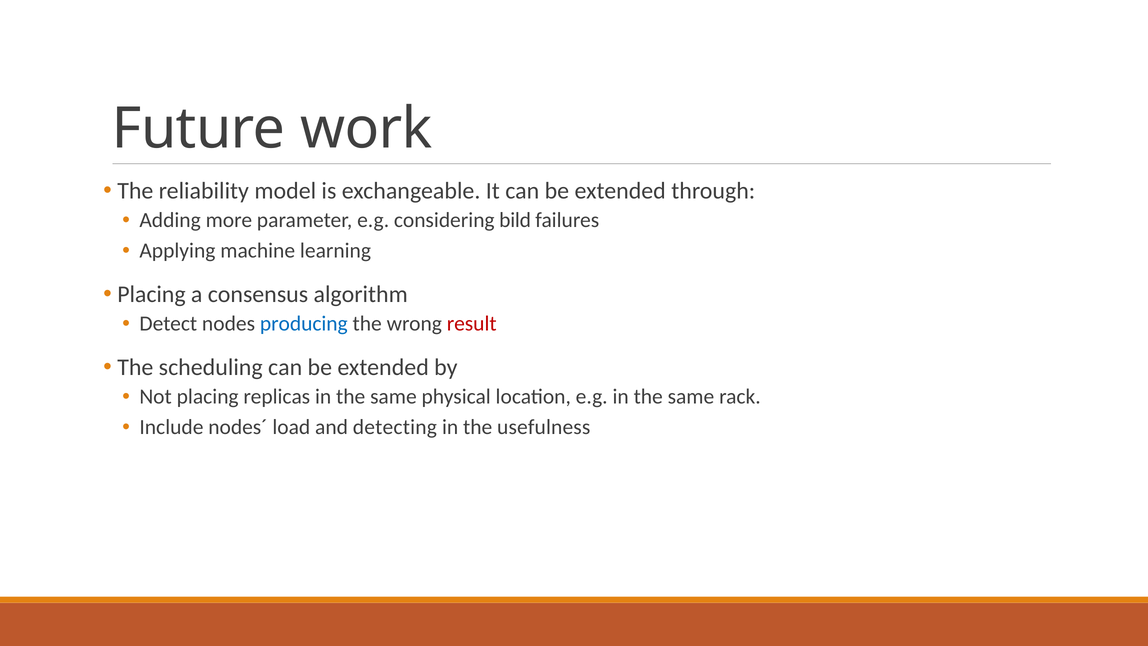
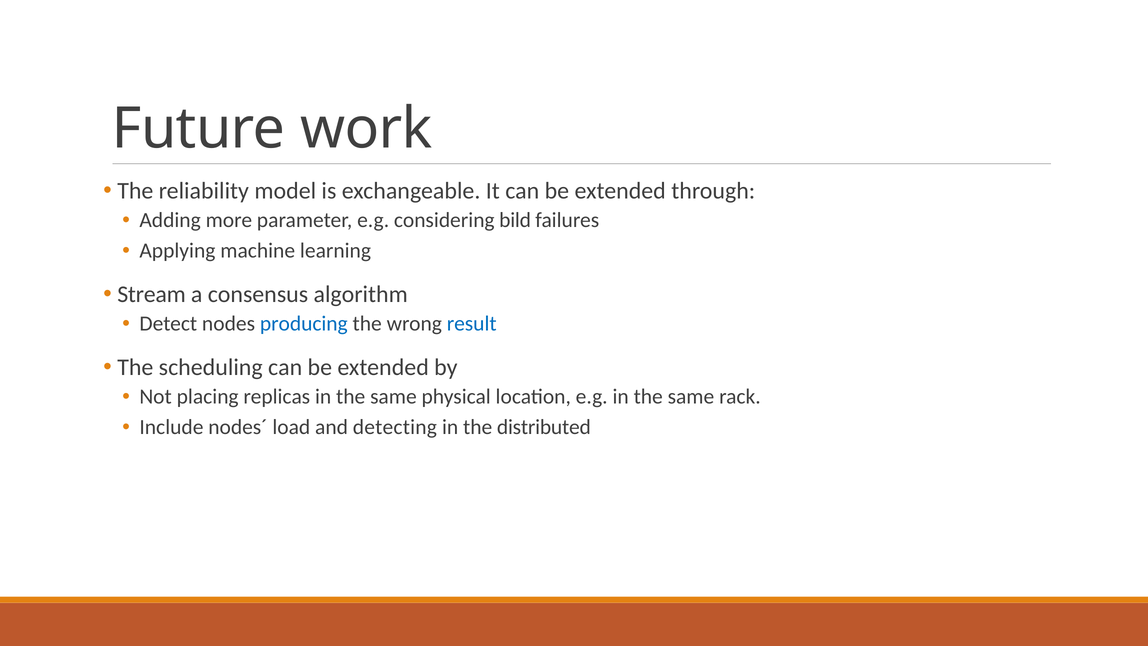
Placing: Placing -> Stream (152, 294)
result colour: red -> blue (472, 324)
usefulness: usefulness -> distributed (544, 427)
